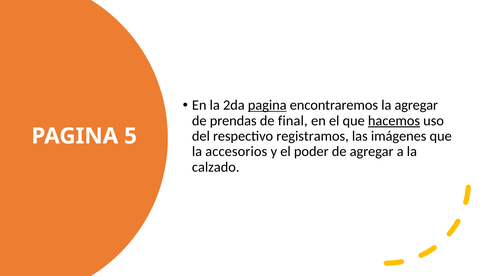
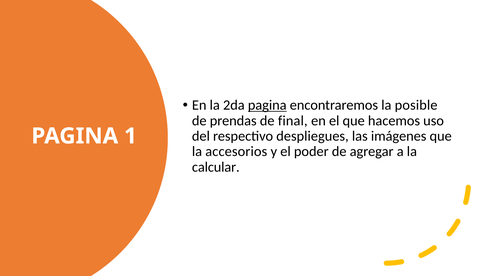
la agregar: agregar -> posible (416, 105)
hacemos underline: present -> none (394, 121)
registramos: registramos -> despliegues (312, 136)
5: 5 -> 1 (130, 136)
calzado: calzado -> calcular (216, 167)
